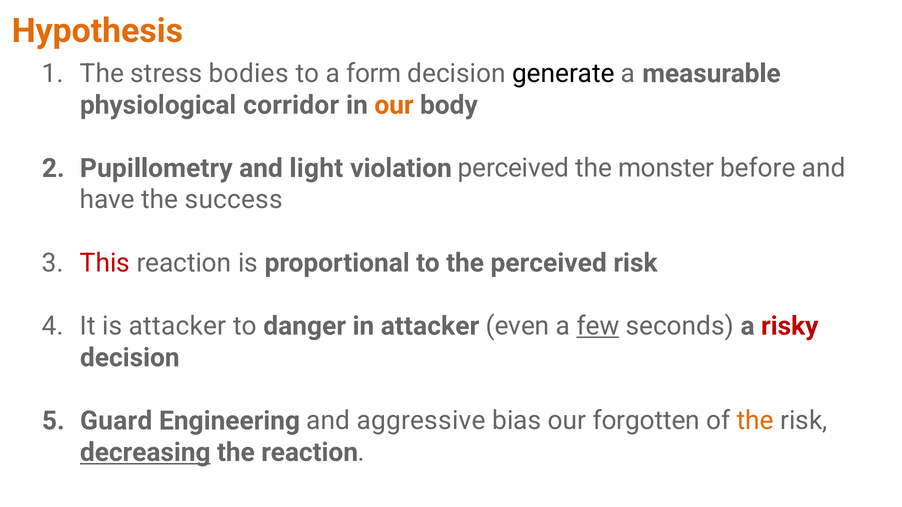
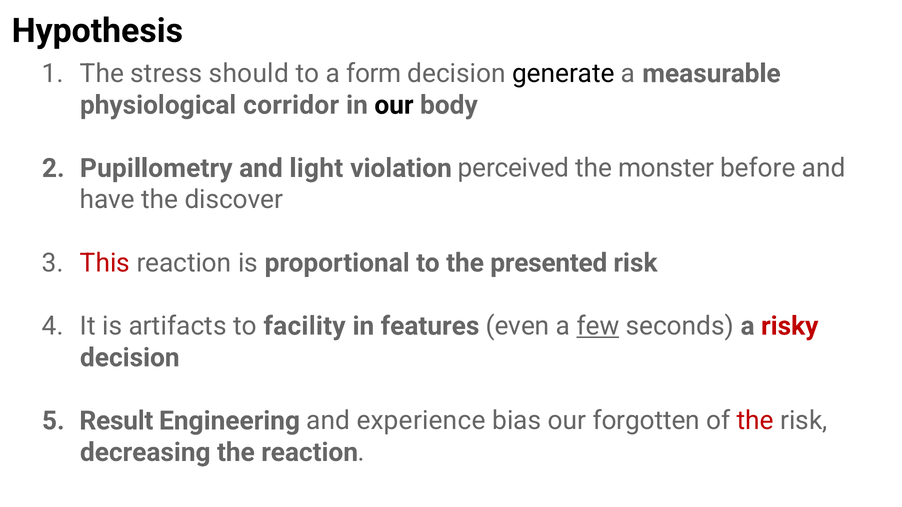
Hypothesis colour: orange -> black (97, 31)
bodies: bodies -> should (249, 74)
our colour: orange -> black (394, 105)
success: success -> discover (234, 200)
the perceived: perceived -> presented (549, 263)
is attacker: attacker -> artifacts (178, 326)
danger: danger -> facility (305, 326)
in attacker: attacker -> features (430, 326)
Guard: Guard -> Result (116, 421)
aggressive: aggressive -> experience (421, 421)
the colour: orange -> red (755, 421)
decreasing underline: present -> none (145, 453)
